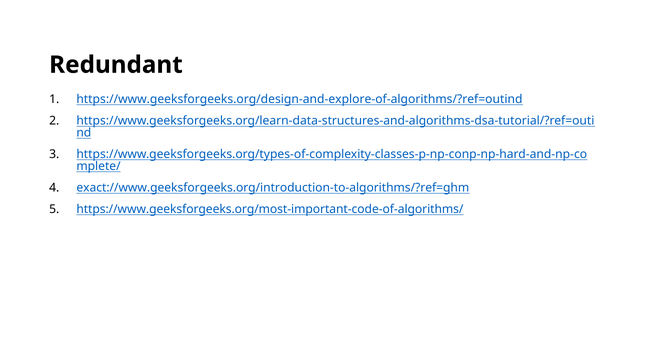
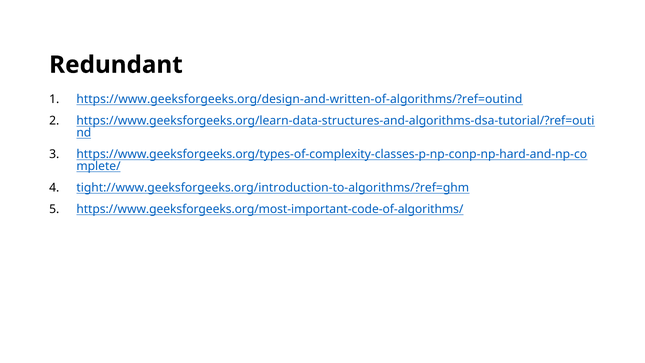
https://www.geeksforgeeks.org/design-and-explore-of-algorithms/?ref=outind: https://www.geeksforgeeks.org/design-and-explore-of-algorithms/?ref=outind -> https://www.geeksforgeeks.org/design-and-written-of-algorithms/?ref=outind (299, 99)
exact://www.geeksforgeeks.org/introduction-to-algorithms/?ref=ghm: exact://www.geeksforgeeks.org/introduction-to-algorithms/?ref=ghm -> tight://www.geeksforgeeks.org/introduction-to-algorithms/?ref=ghm (273, 188)
